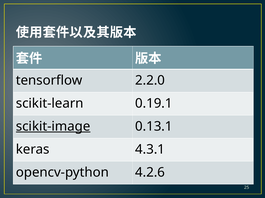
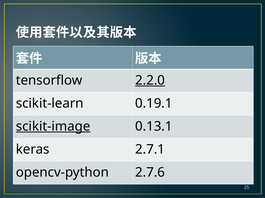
2.2.0 underline: none -> present (150, 81)
4.3.1: 4.3.1 -> 2.7.1 (150, 150)
4.2.6: 4.2.6 -> 2.7.6 (150, 173)
